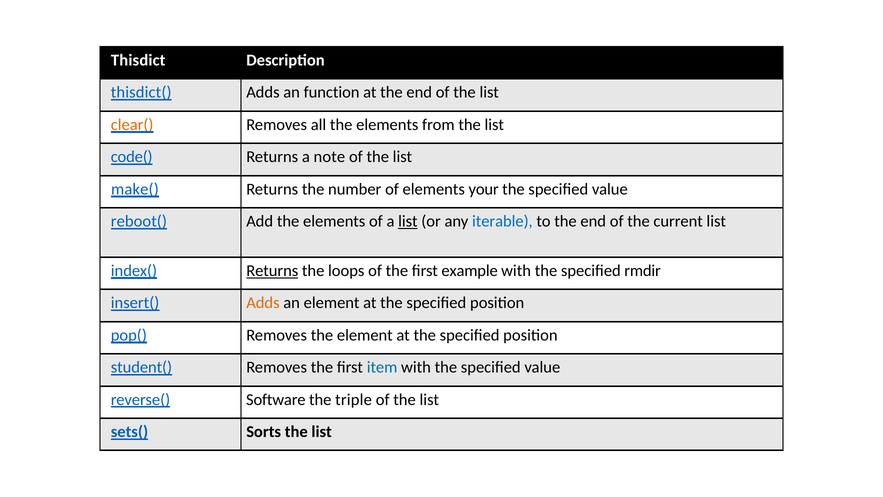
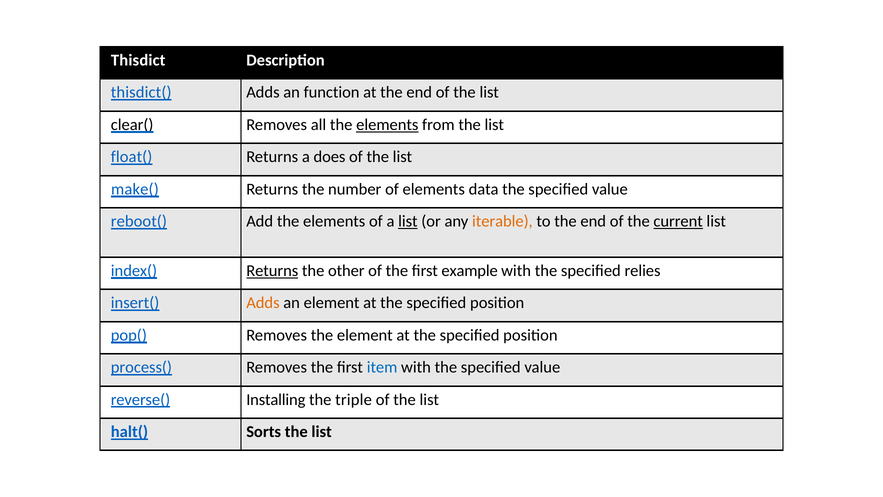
clear( colour: orange -> black (132, 125)
elements underline: none -> present (387, 125)
code(: code( -> float( (132, 157)
note: note -> does (330, 157)
your: your -> data (484, 189)
iterable colour: blue -> orange (502, 221)
current underline: none -> present (678, 221)
loops: loops -> other (346, 271)
rmdir: rmdir -> relies (643, 271)
student(: student( -> process( (141, 367)
Software: Software -> Installing (276, 399)
sets(: sets( -> halt( (129, 432)
